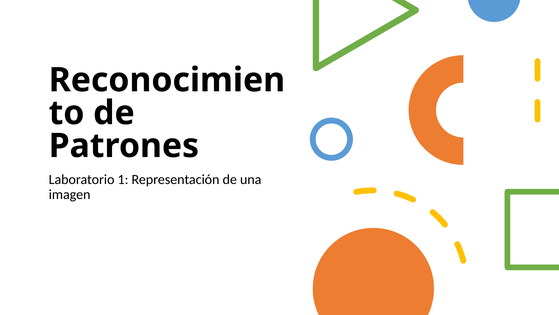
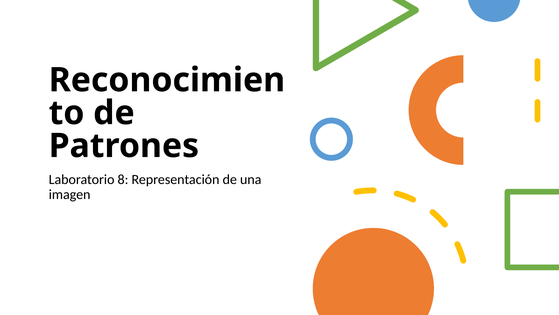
1: 1 -> 8 (123, 179)
